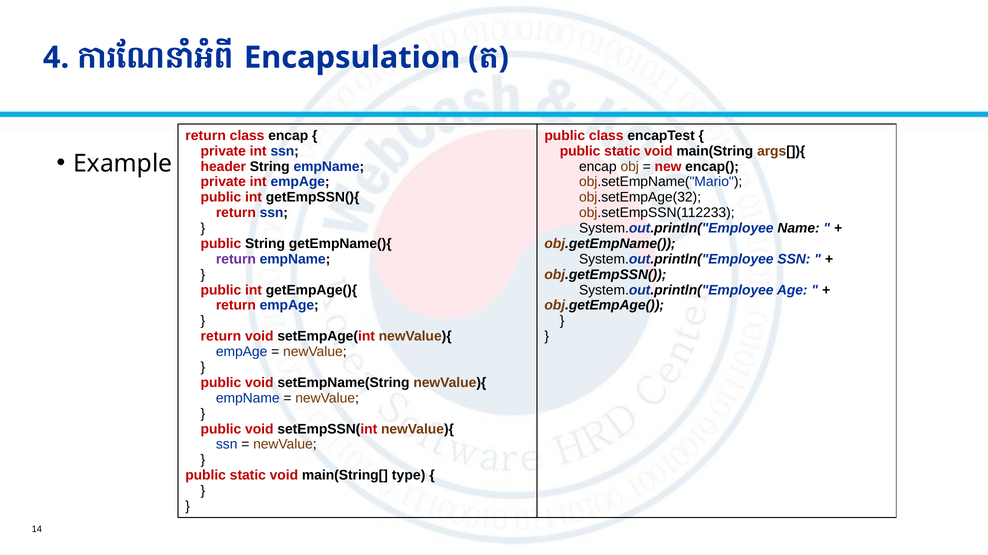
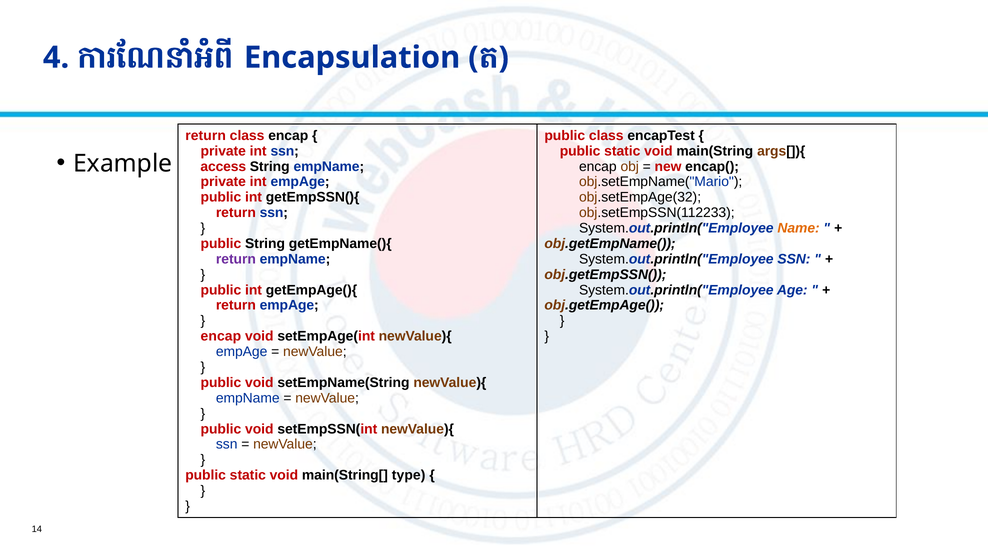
header: header -> access (223, 167)
Name colour: black -> orange (799, 229)
return: return -> encap (221, 337)
